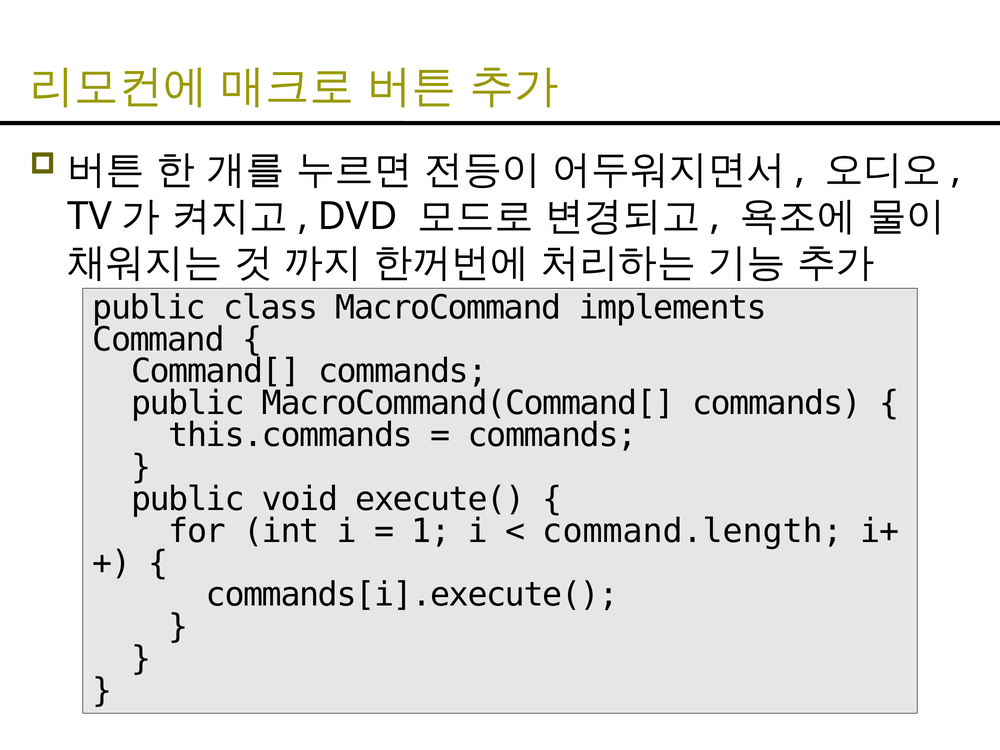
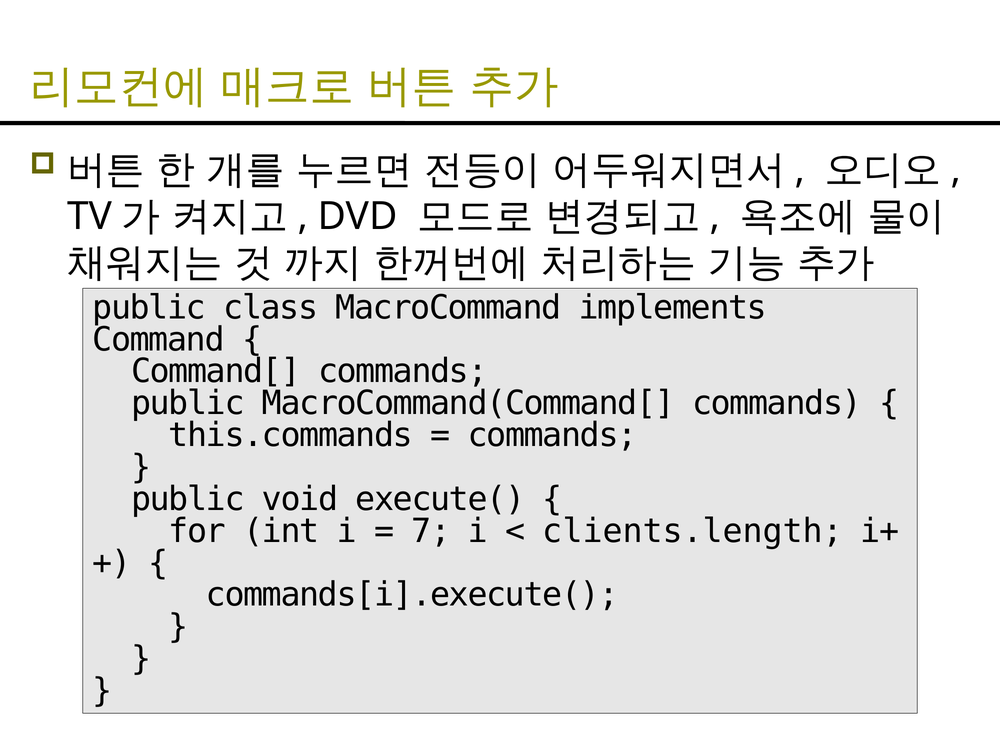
1: 1 -> 7 (431, 531)
command.length: command.length -> clients.length (693, 531)
